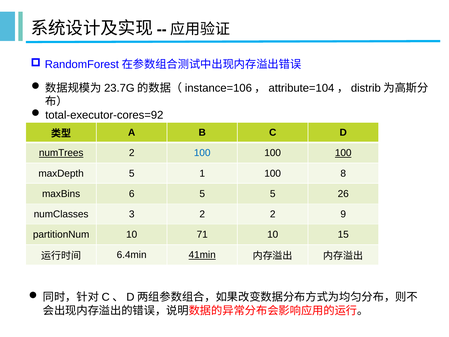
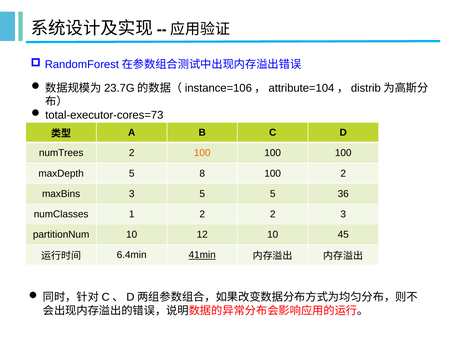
total-executor-cores=92: total-executor-cores=92 -> total-executor-cores=73 (104, 115)
numTrees underline: present -> none (61, 153)
100 colour: blue -> orange (202, 153)
100 underline: present -> none (343, 153)
1: 1 -> 8 (202, 173)
100 8: 8 -> 2 (343, 173)
maxBins 6: 6 -> 3 (132, 194)
26: 26 -> 36 (343, 194)
3: 3 -> 1 (132, 214)
2 9: 9 -> 3 (343, 214)
71: 71 -> 12 (202, 234)
15: 15 -> 45 (343, 234)
